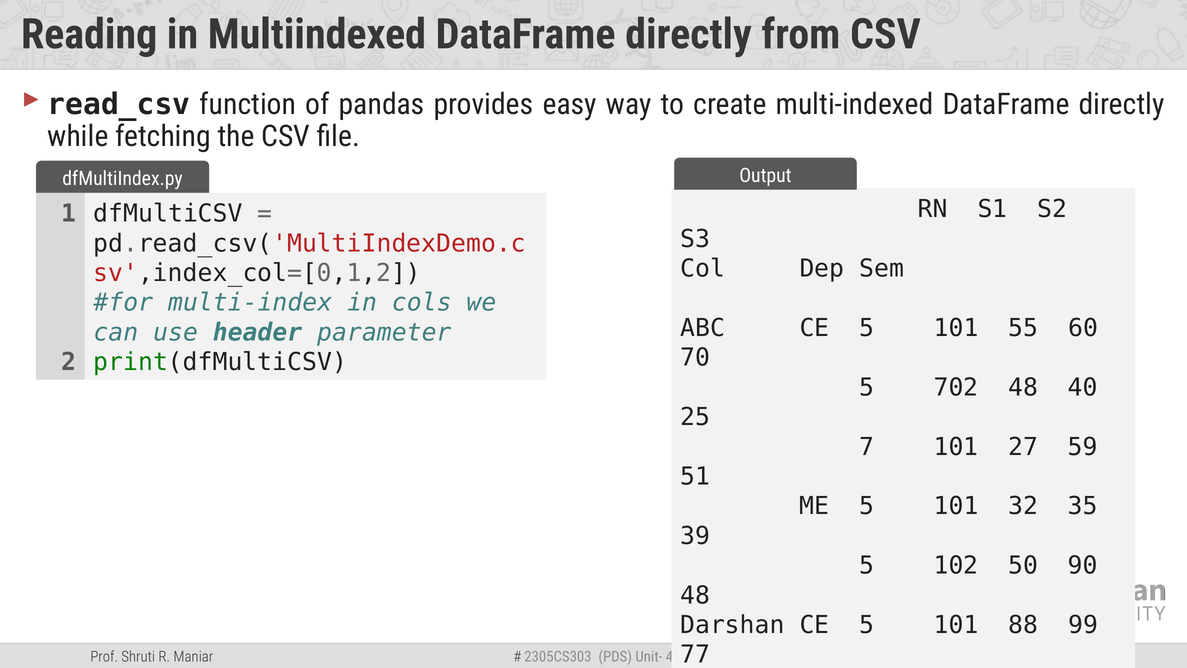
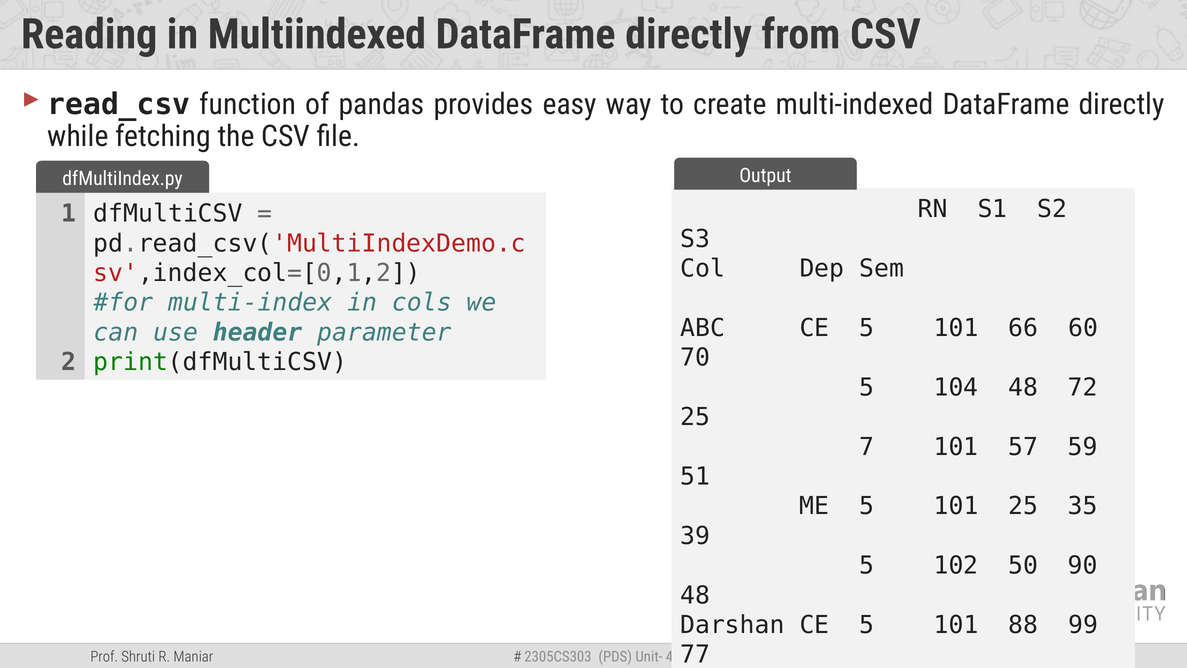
55: 55 -> 66 (1023, 328)
702: 702 -> 104 (956, 387)
40: 40 -> 72 (1083, 387)
27: 27 -> 57 (1023, 447)
101 32: 32 -> 25 (1023, 506)
